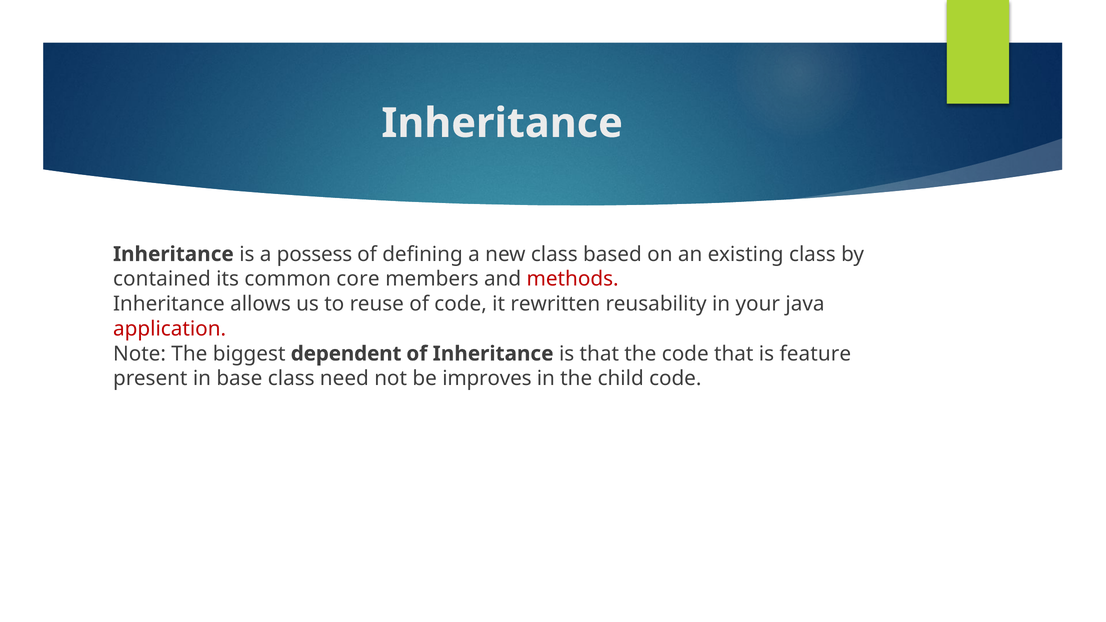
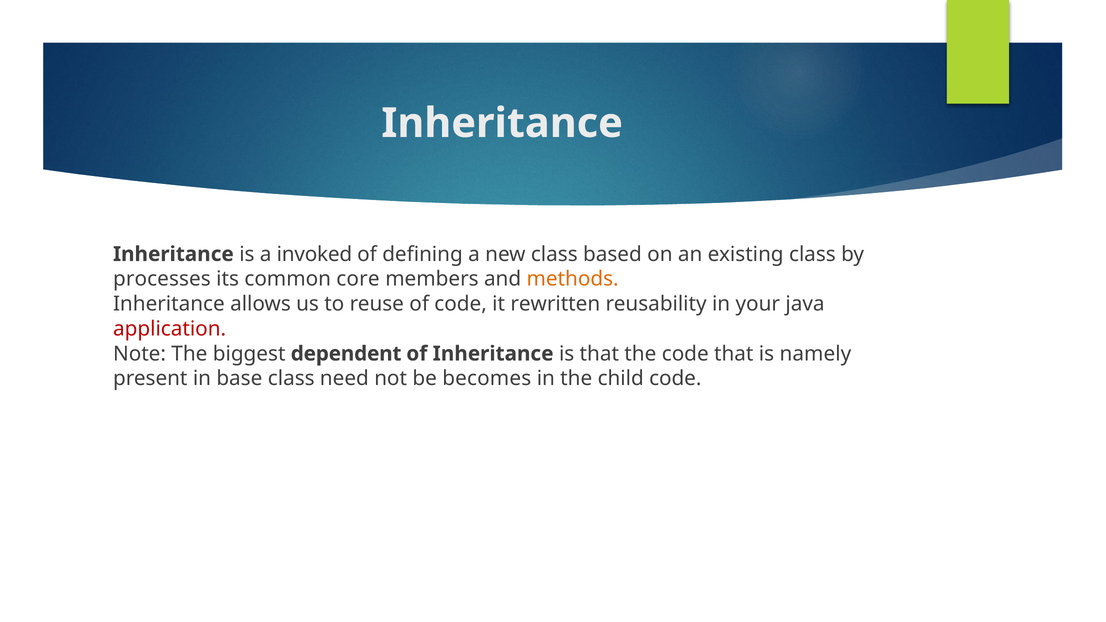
possess: possess -> invoked (314, 254)
contained: contained -> processes (162, 279)
methods colour: red -> orange (573, 279)
feature: feature -> namely (815, 354)
improves: improves -> becomes (487, 379)
